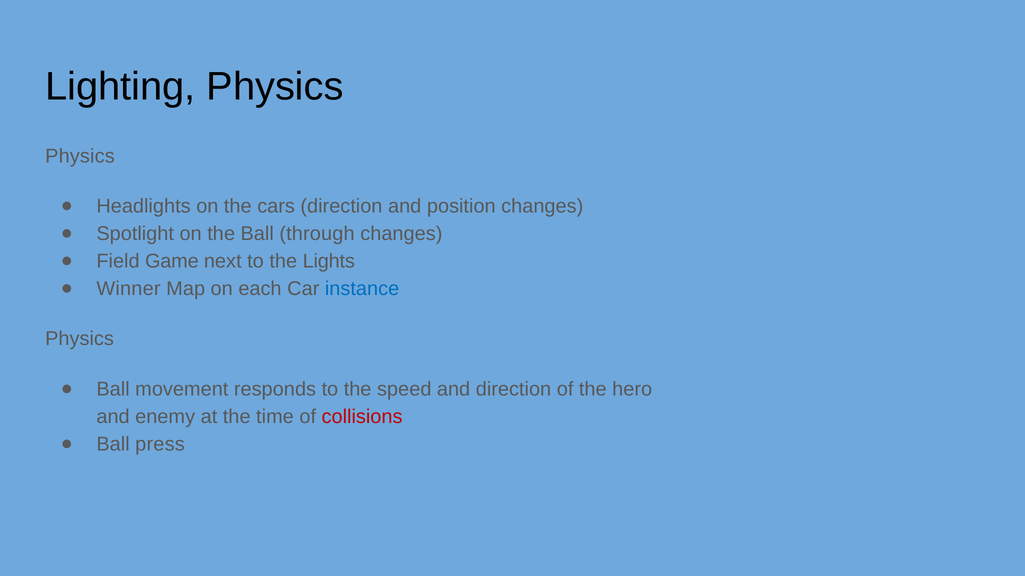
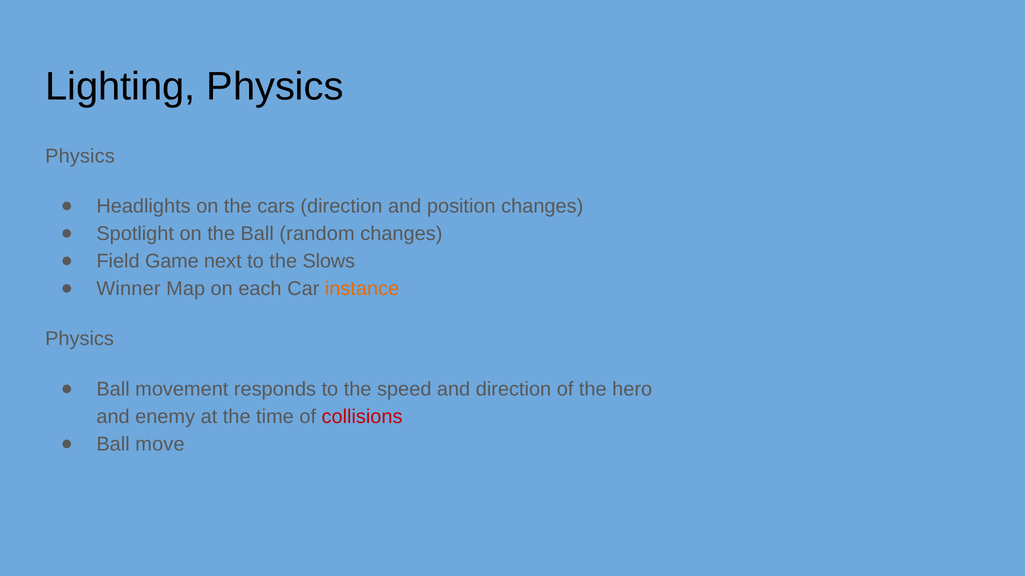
through: through -> random (317, 234)
Lights: Lights -> Slows (329, 262)
instance colour: blue -> orange (362, 289)
press: press -> move (160, 444)
